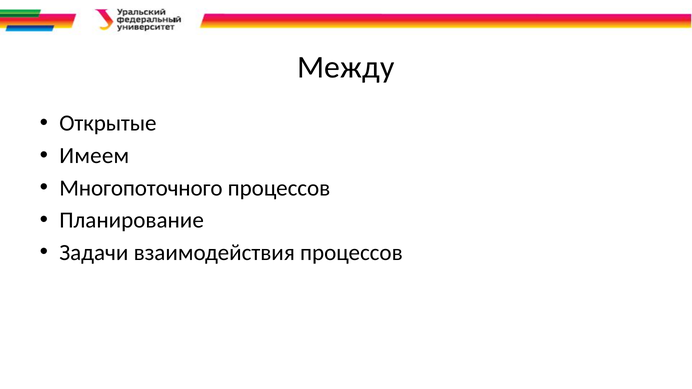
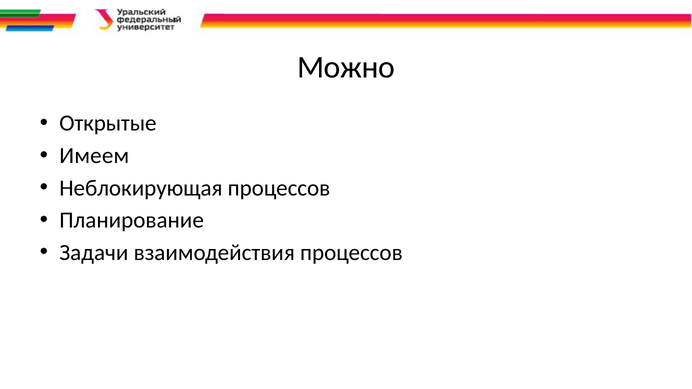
Между: Между -> Можно (346, 67)
Многопоточного: Многопоточного -> Неблокирующая (141, 188)
